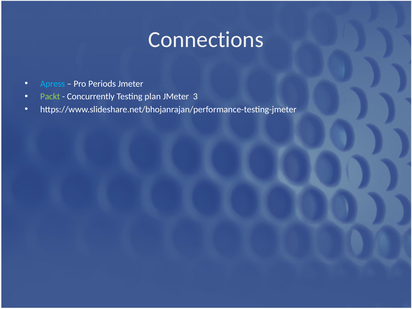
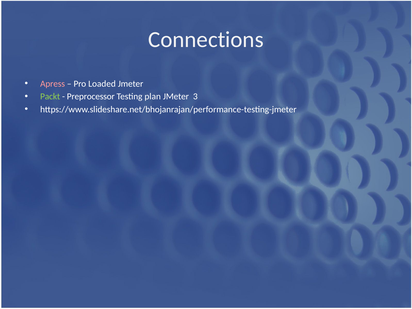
Apress colour: light blue -> pink (53, 84)
Periods: Periods -> Loaded (102, 84)
Concurrently: Concurrently -> Preprocessor (91, 97)
